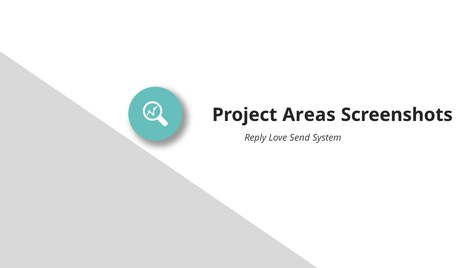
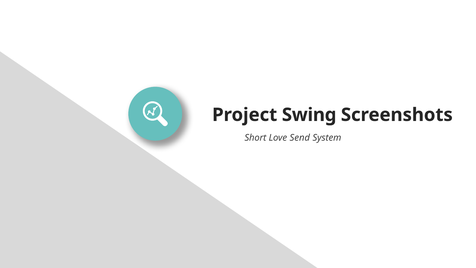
Areas: Areas -> Swing (309, 115)
Reply: Reply -> Short (255, 138)
